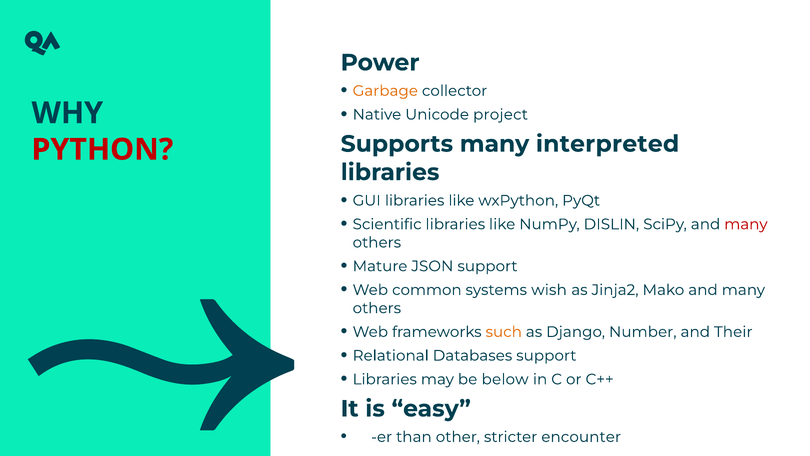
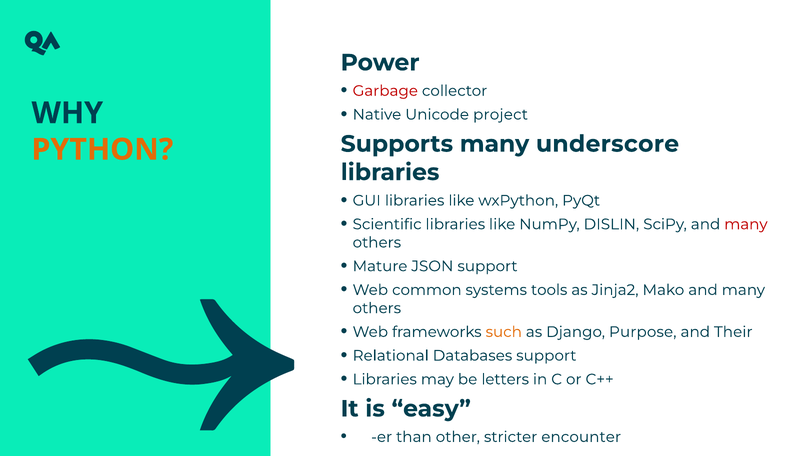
Garbage colour: orange -> red (385, 91)
interpreted: interpreted -> underscore (608, 144)
PYTHON colour: red -> orange (102, 149)
wish: wish -> tools (549, 290)
Number: Number -> Purpose (643, 332)
below: below -> letters (505, 379)
